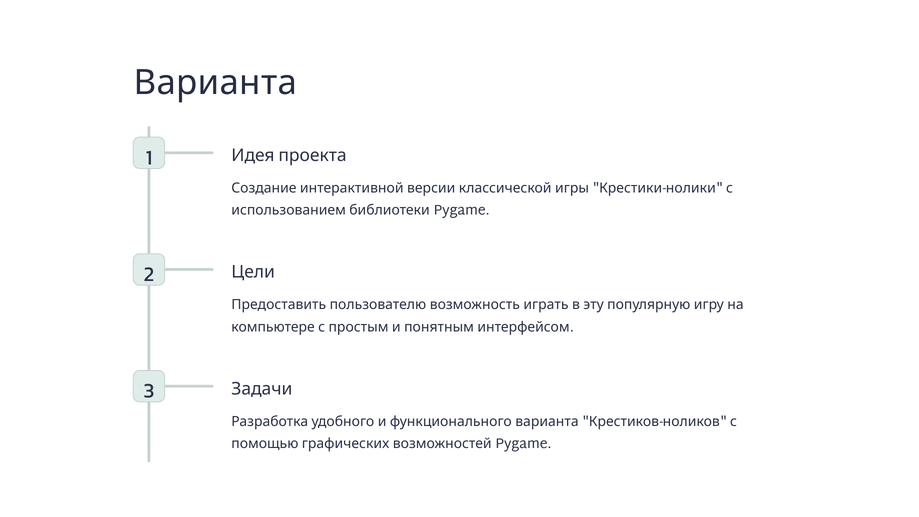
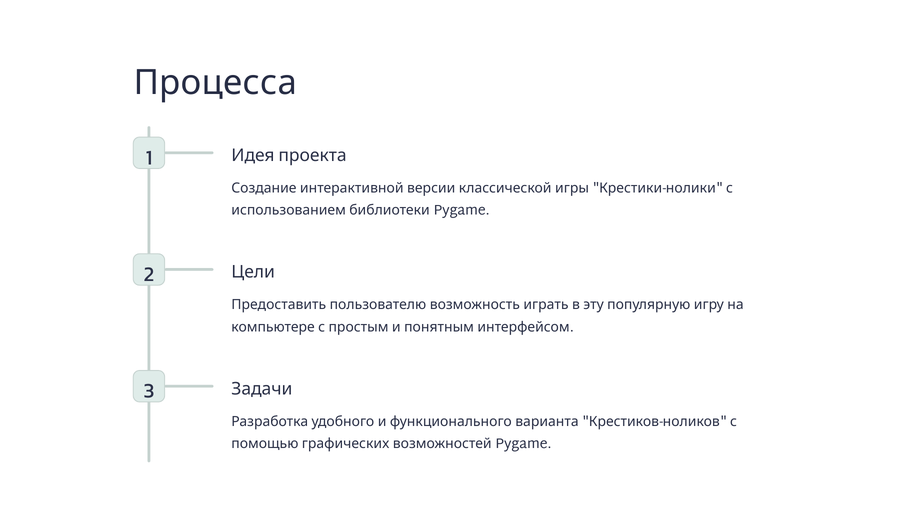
Варианта: Варианта -> Процесса (215, 83)
